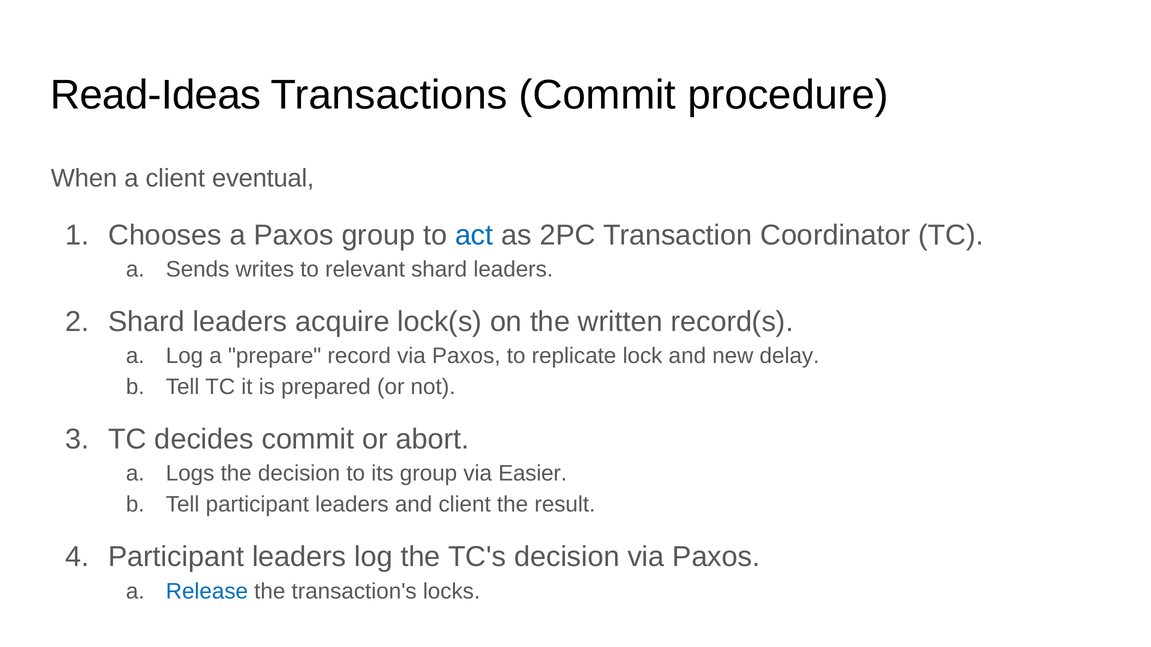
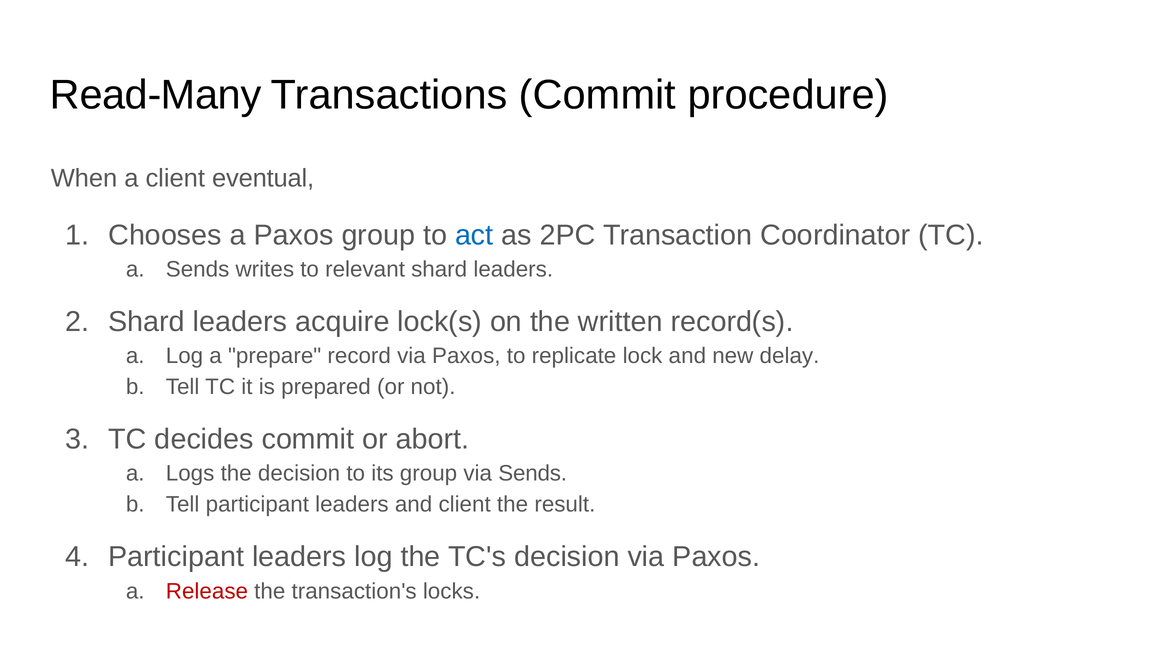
Read-Ideas: Read-Ideas -> Read-Many (156, 95)
via Easier: Easier -> Sends (533, 474)
Release colour: blue -> red (207, 592)
